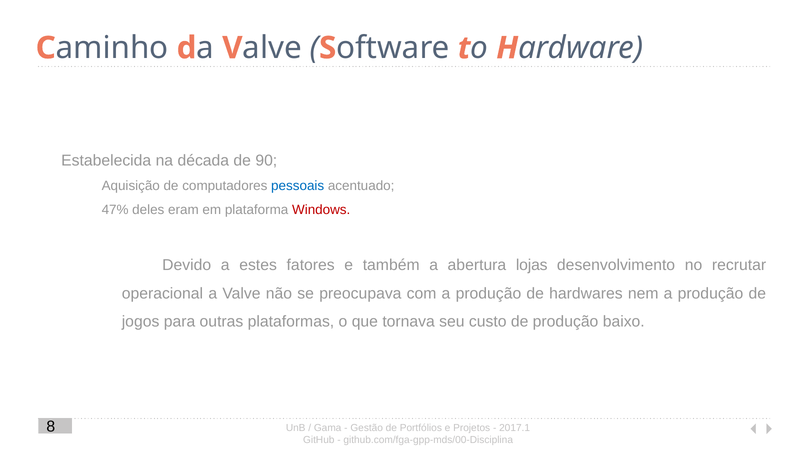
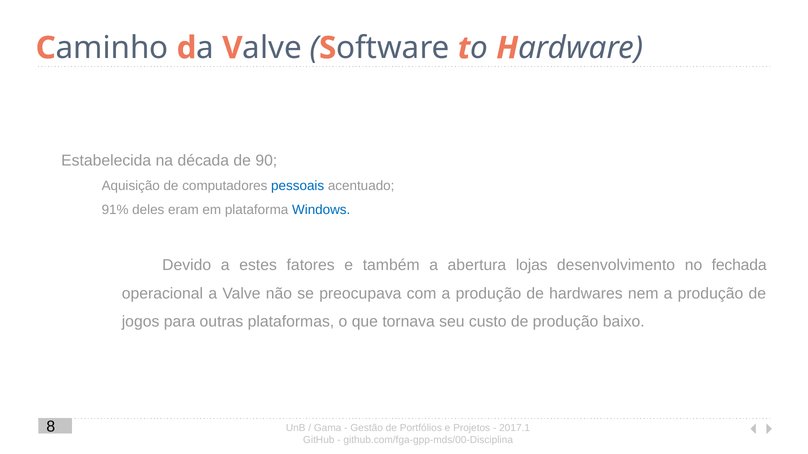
47%: 47% -> 91% (115, 210)
Windows colour: red -> blue (321, 210)
recrutar: recrutar -> fechada (739, 266)
